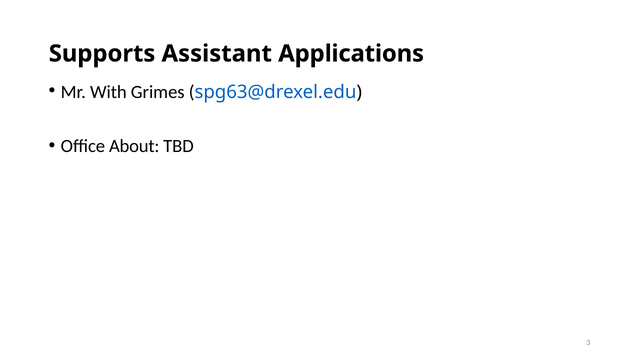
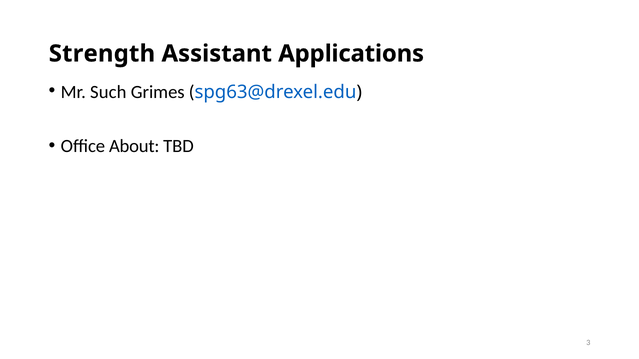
Supports: Supports -> Strength (102, 54)
With: With -> Such (108, 92)
